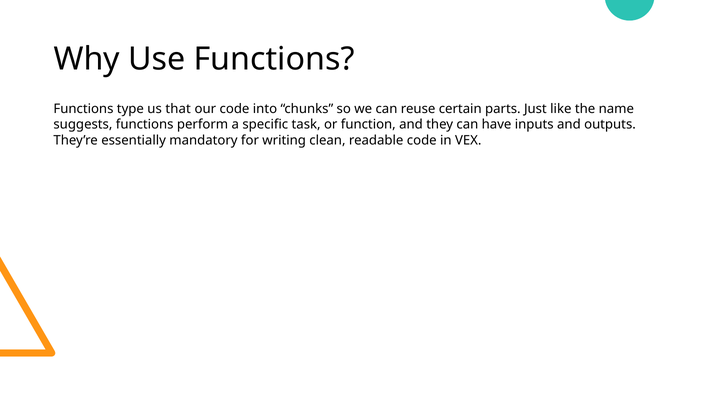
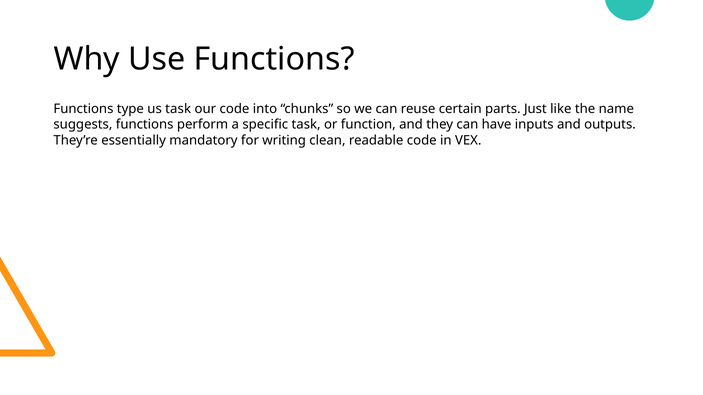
us that: that -> task (178, 109)
